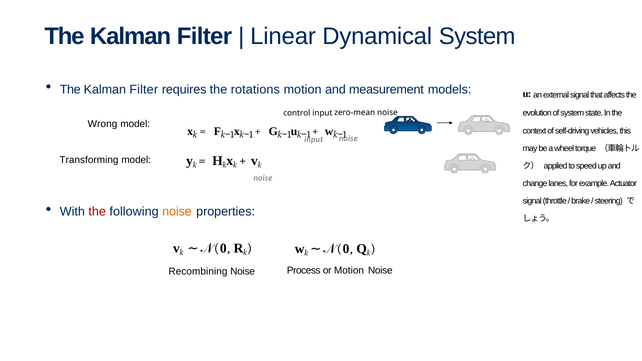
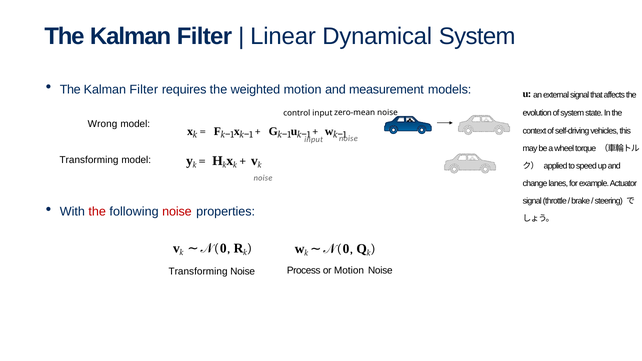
rotations: rotations -> weighted (255, 89)
noise colour: orange -> red (177, 212)
Recombining: Recombining -> Transforming (198, 271)
